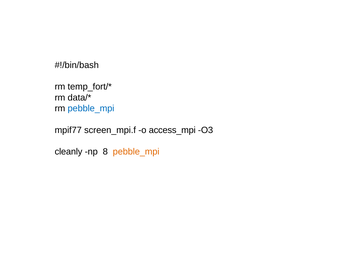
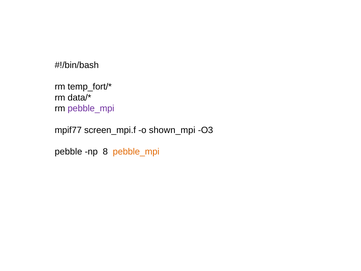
pebble_mpi colour: blue -> purple (91, 108)
access_mpi: access_mpi -> shown_mpi (172, 130)
cleanly: cleanly -> pebble (68, 152)
